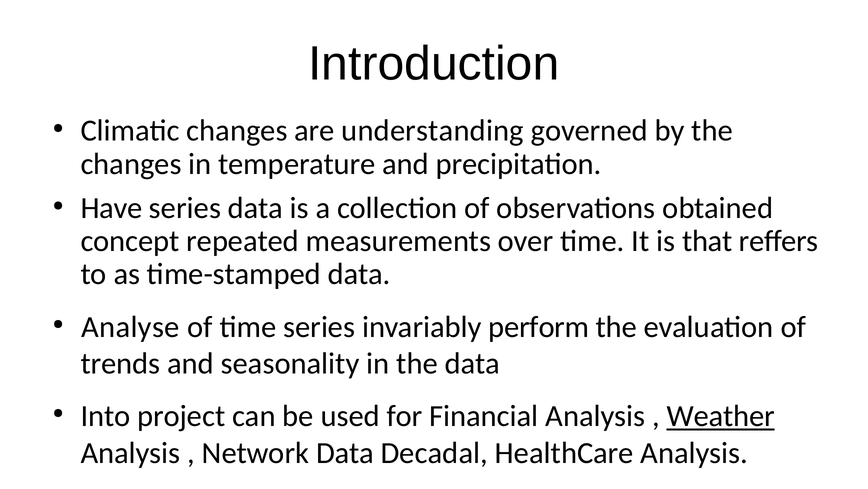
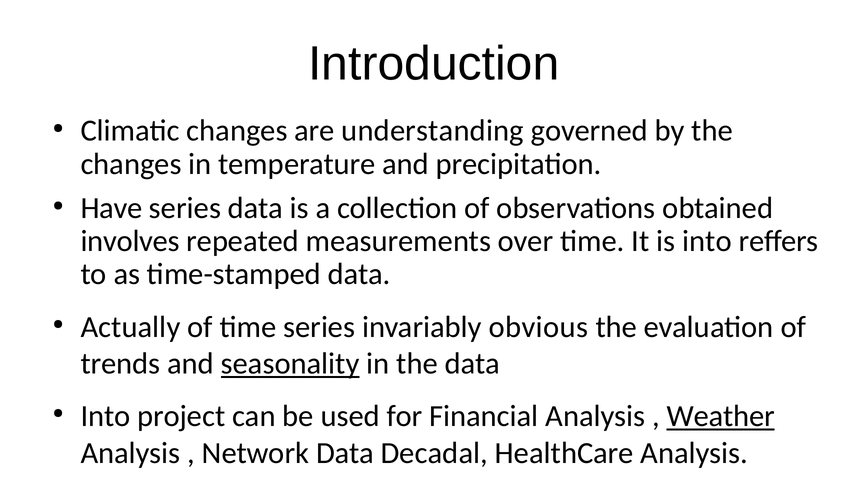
concept: concept -> involves (130, 241)
is that: that -> into (707, 241)
Analyse: Analyse -> Actually (130, 327)
perform: perform -> obvious (538, 327)
seasonality underline: none -> present (290, 363)
